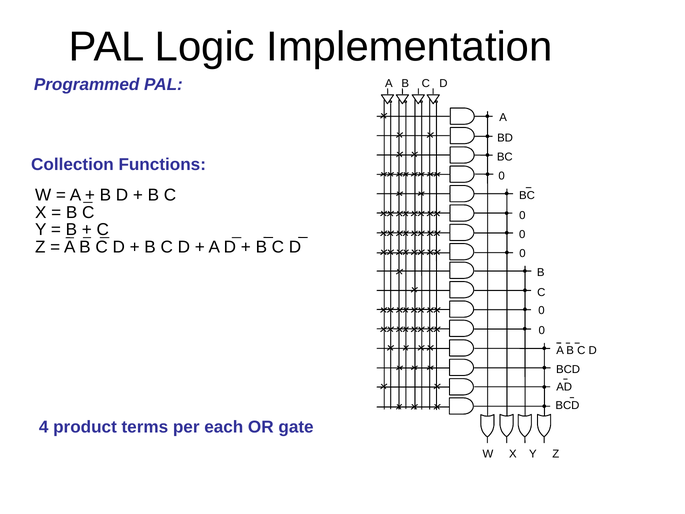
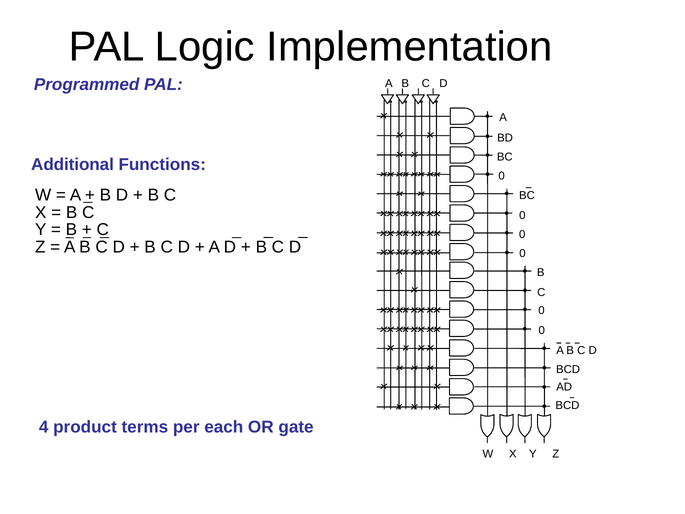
Collection: Collection -> Additional (73, 165)
